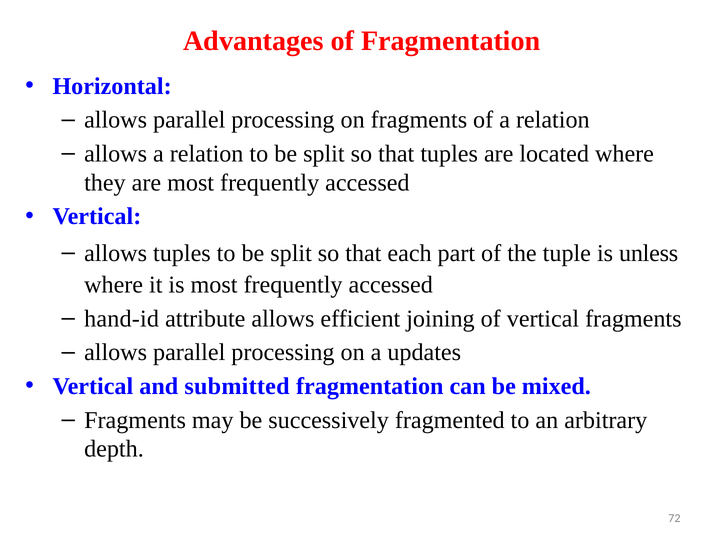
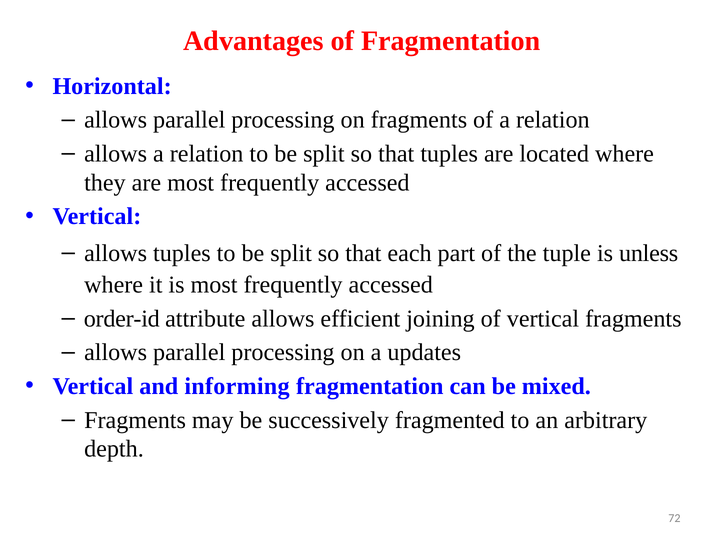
hand-id: hand-id -> order-id (122, 319)
submitted: submitted -> informing (237, 386)
